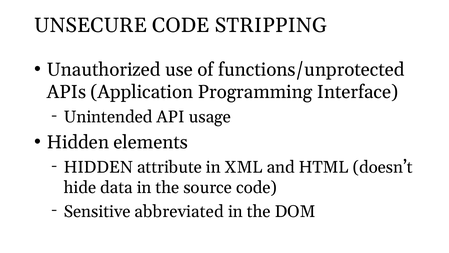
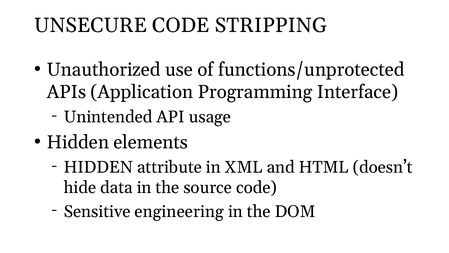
abbreviated: abbreviated -> engineering (179, 211)
